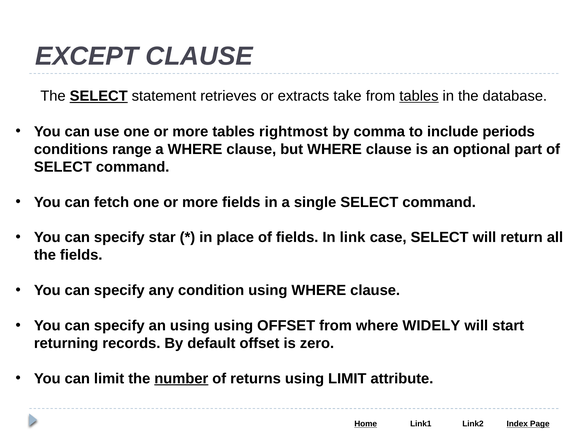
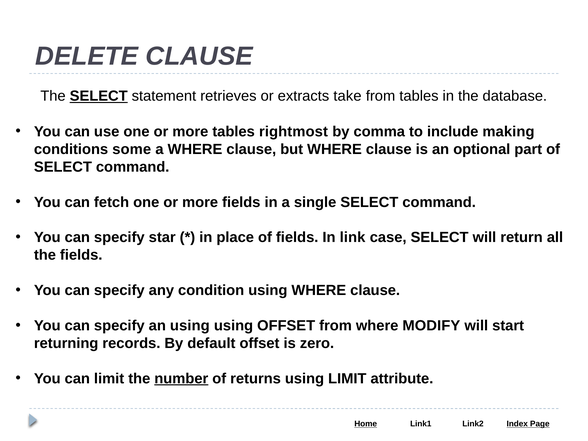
EXCEPT: EXCEPT -> DELETE (87, 56)
tables underline: present -> none (419, 96)
periods: periods -> making (508, 132)
range: range -> some (132, 149)
WIDELY: WIDELY -> MODIFY (431, 326)
